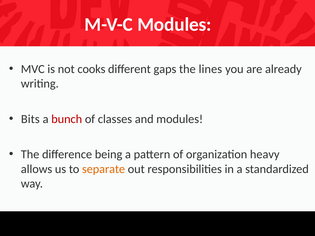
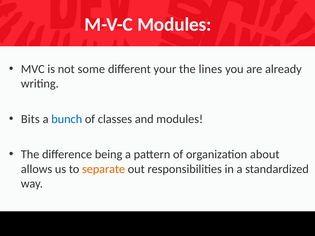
cooks: cooks -> some (91, 69)
gaps: gaps -> your (165, 69)
bunch colour: red -> blue (67, 119)
heavy: heavy -> about (265, 154)
